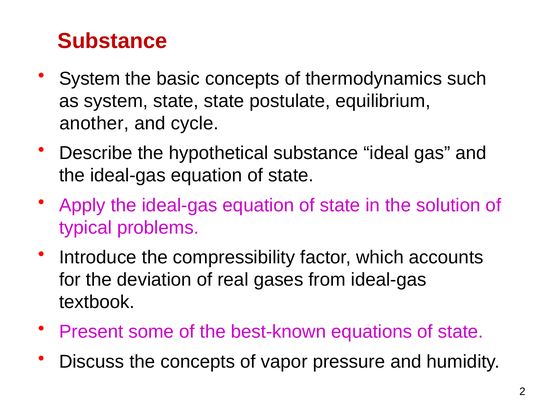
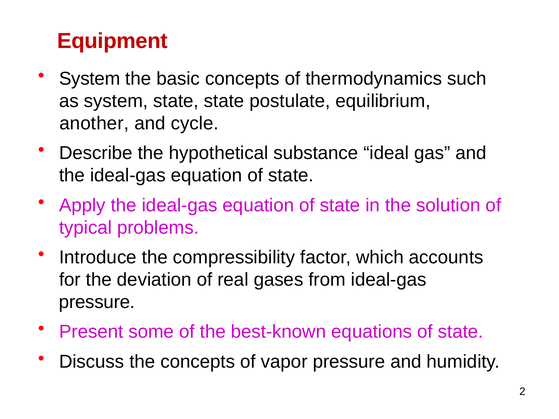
Substance: Substance -> Equipment (112, 41)
textbook: textbook -> pressure (97, 302)
